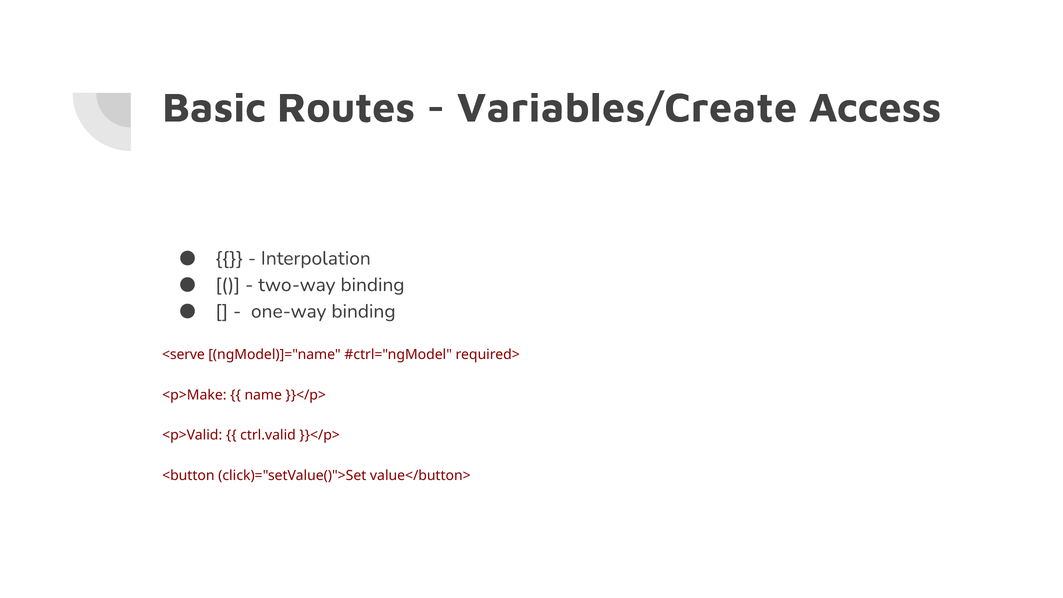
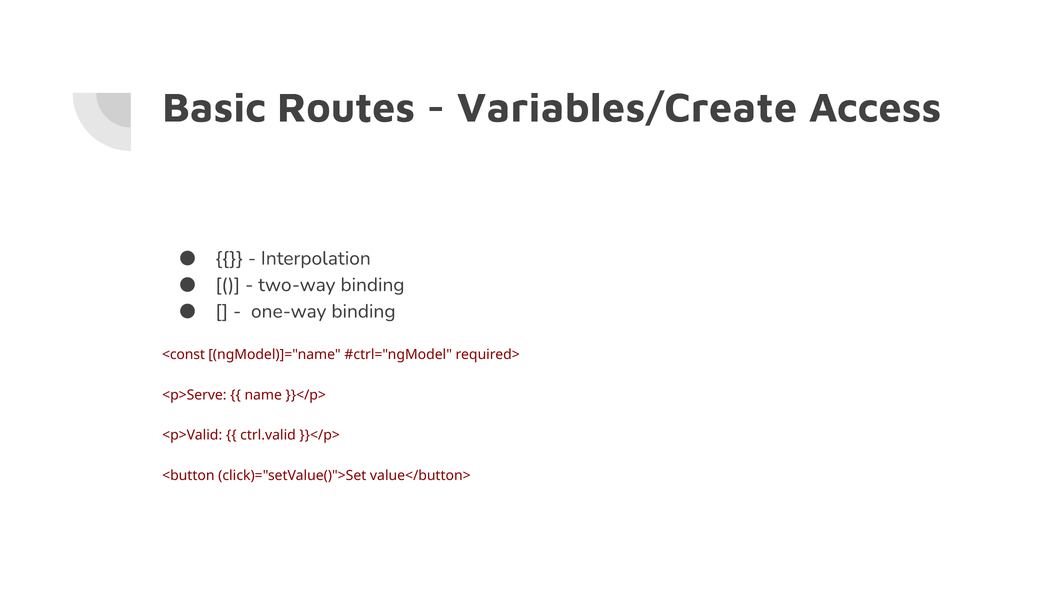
<serve: <serve -> <const (183, 354)
<p>Make: <p>Make -> <p>Serve (194, 395)
